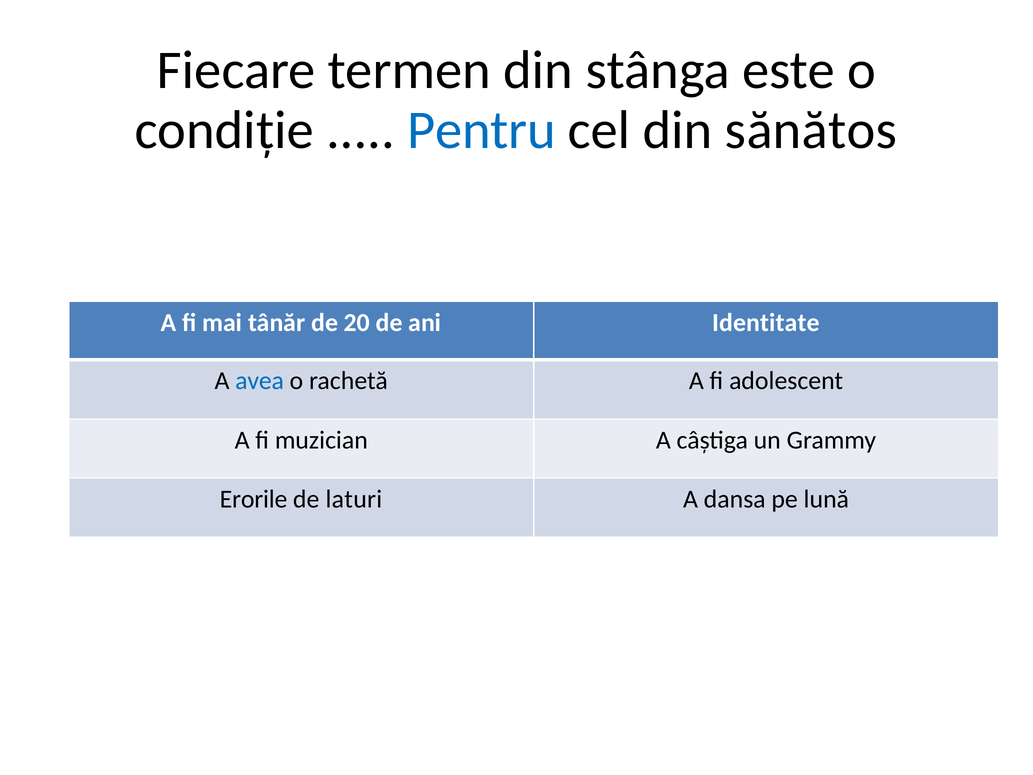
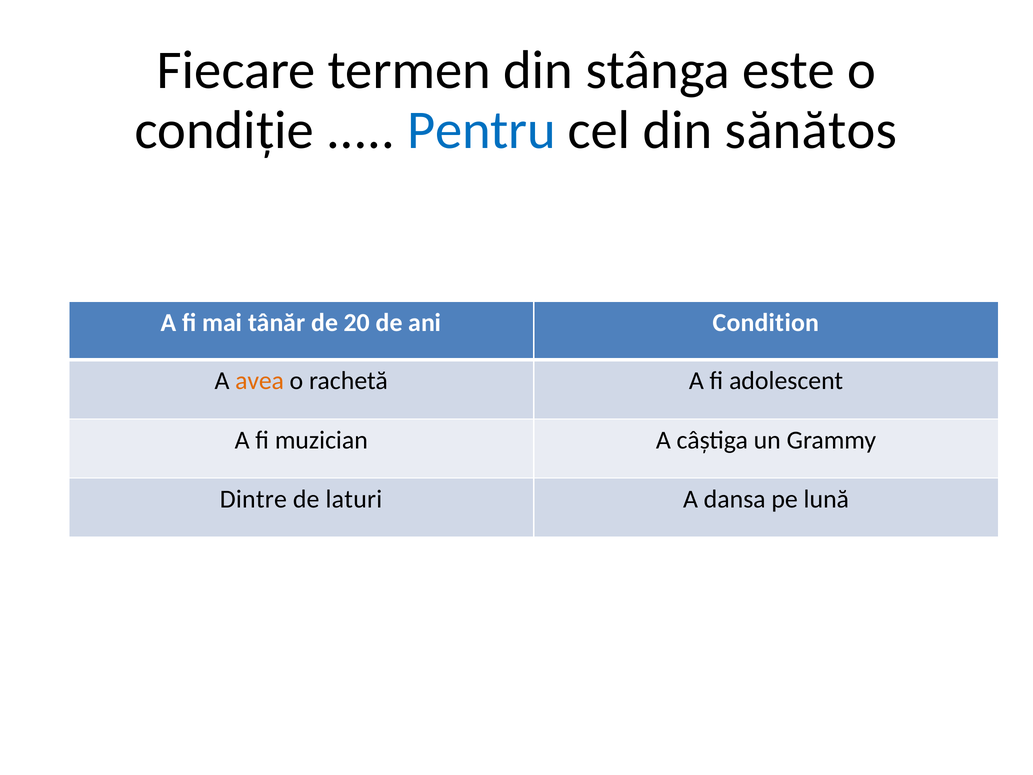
Identitate: Identitate -> Condition (766, 323)
avea colour: blue -> orange (260, 381)
Erorile: Erorile -> Dintre (253, 499)
